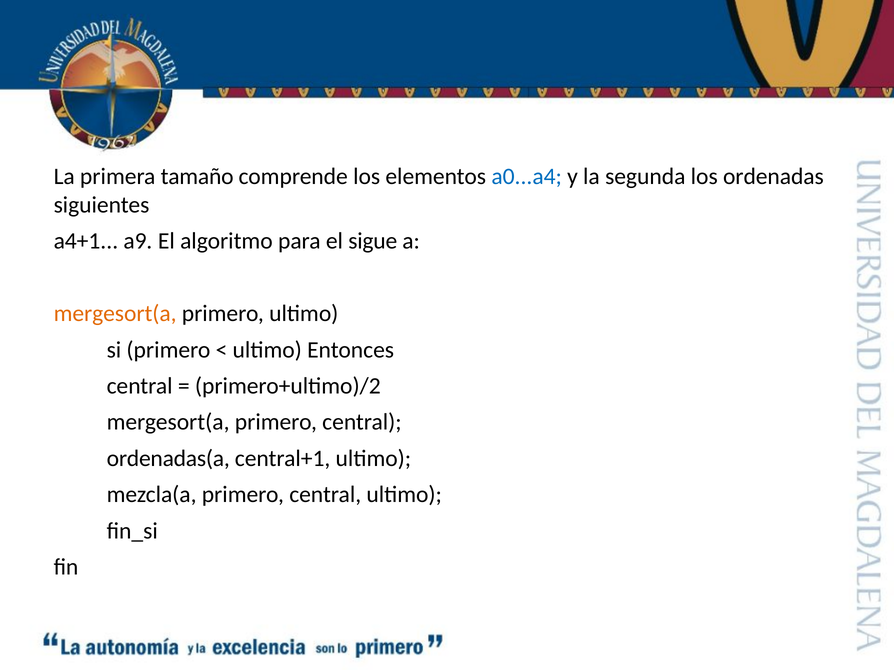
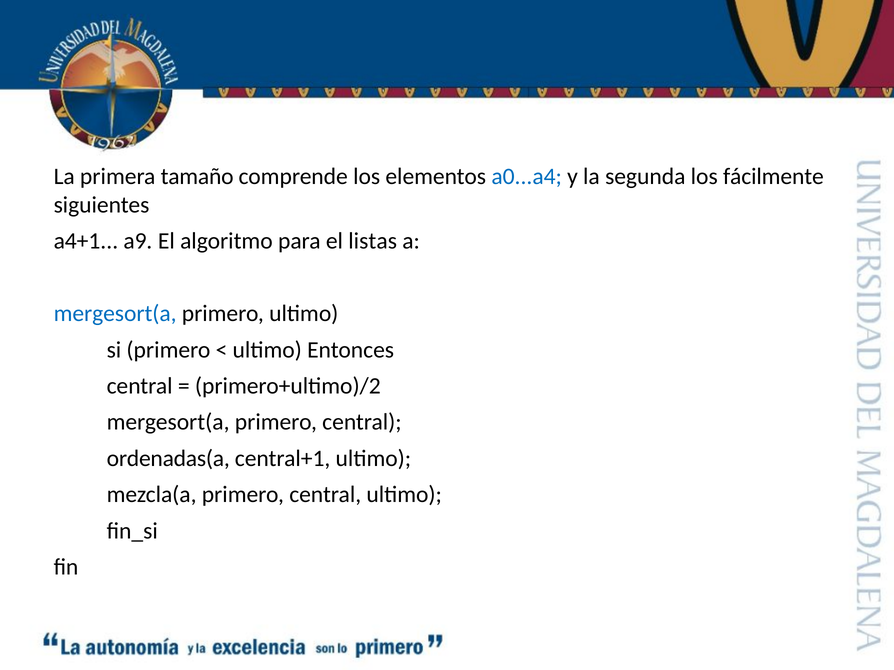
ordenadas: ordenadas -> fácilmente (773, 177)
sigue: sigue -> listas (373, 241)
mergesort(a colour: orange -> blue (115, 314)
